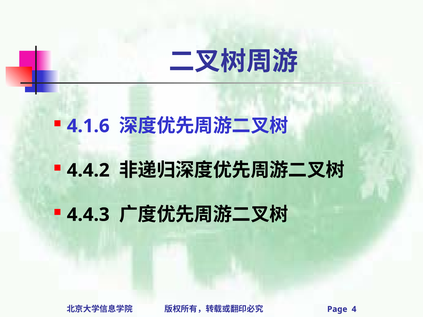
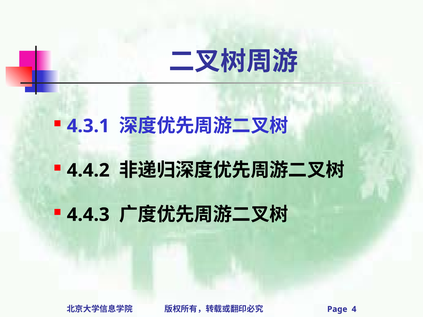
4.1.6: 4.1.6 -> 4.3.1 (88, 126)
